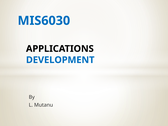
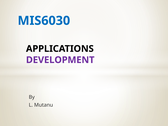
DEVELOPMENT colour: blue -> purple (60, 60)
